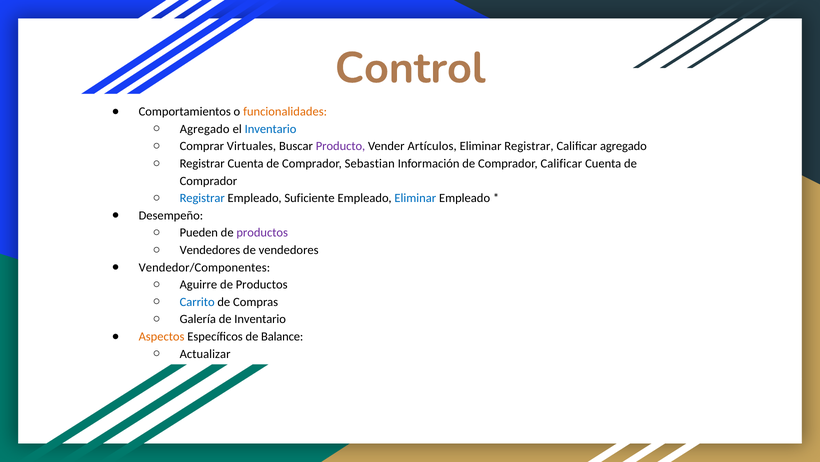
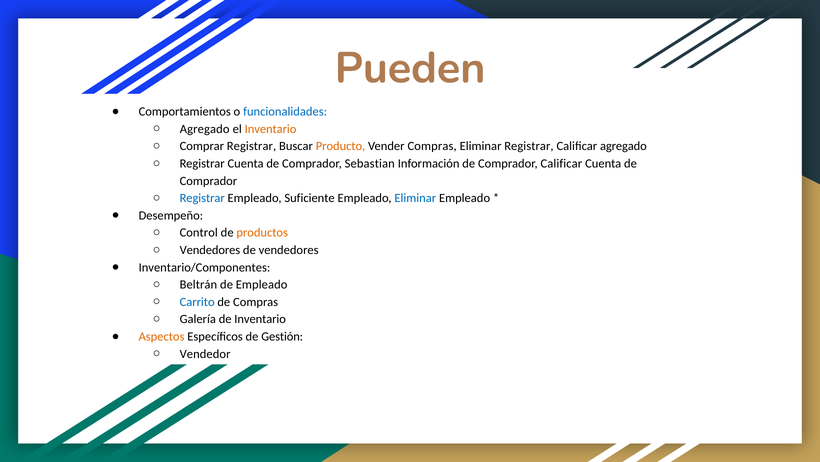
Control: Control -> Pueden (410, 68)
funcionalidades colour: orange -> blue (285, 112)
Inventario colour: blue -> orange (271, 129)
Comprar Virtuales: Virtuales -> Registrar (252, 146)
Producto colour: purple -> orange (341, 146)
Vender Artículos: Artículos -> Compras (432, 146)
Pueden: Pueden -> Control (199, 232)
productos colour: purple -> orange (262, 232)
Vendedor/Componentes: Vendedor/Componentes -> Inventario/Componentes (204, 267)
Aguirre: Aguirre -> Beltrán (198, 284)
Productos: Productos -> Empleado (262, 284)
Balance: Balance -> Gestión (282, 336)
Actualizar: Actualizar -> Vendedor (205, 353)
